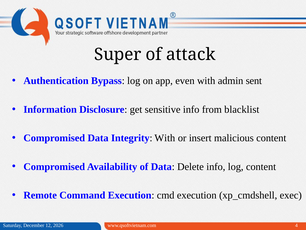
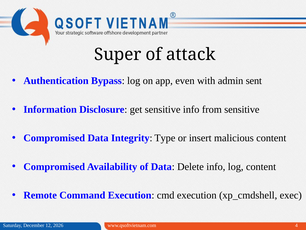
from blacklist: blacklist -> sensitive (242, 109)
Integrity With: With -> Type (165, 138)
